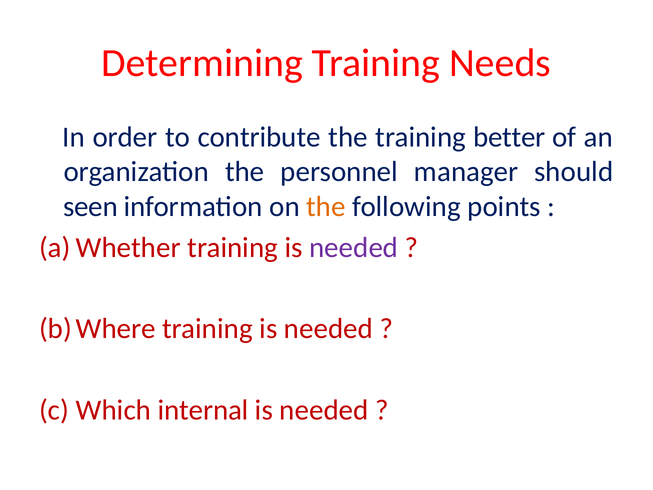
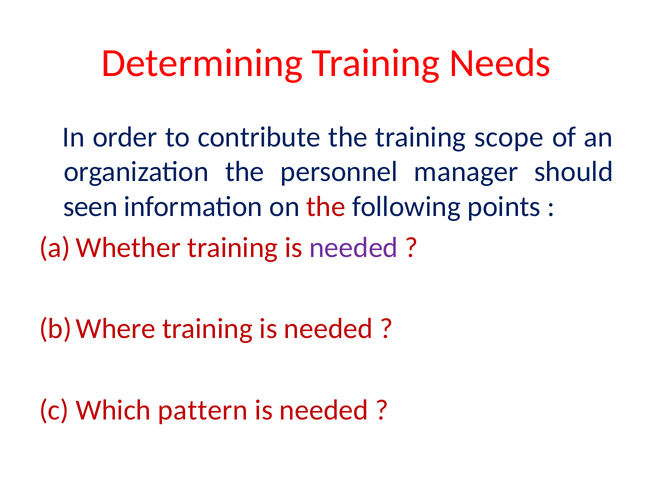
better: better -> scope (509, 137)
the colour: orange -> red (326, 207)
internal: internal -> pattern (203, 410)
